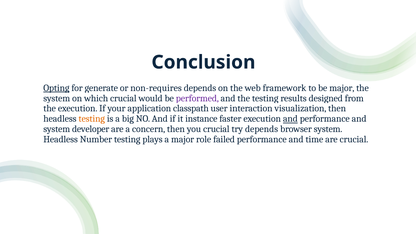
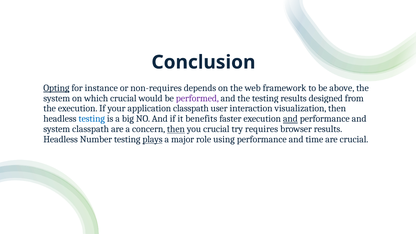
generate: generate -> instance (101, 88)
be major: major -> above (342, 88)
testing colour: orange -> blue (92, 119)
instance: instance -> benefits (201, 119)
system developer: developer -> classpath (91, 129)
then underline: none -> present (176, 129)
try depends: depends -> requires (262, 129)
browser system: system -> results (328, 129)
plays underline: none -> present (153, 139)
failed: failed -> using (224, 139)
